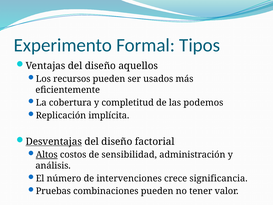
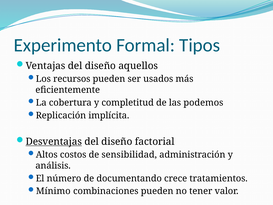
Altos underline: present -> none (47, 155)
intervenciones: intervenciones -> documentando (129, 178)
significancia: significancia -> tratamientos (219, 178)
Pruebas: Pruebas -> Mínimo (53, 191)
